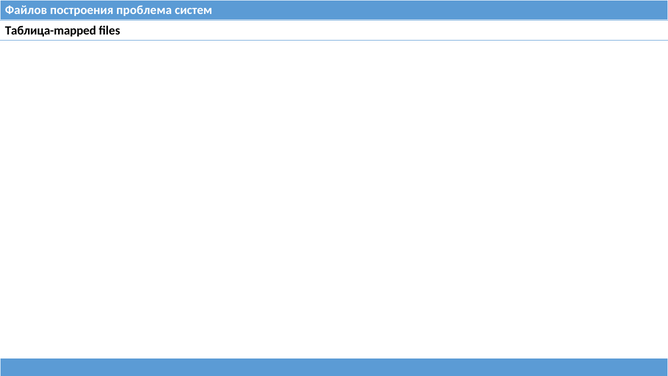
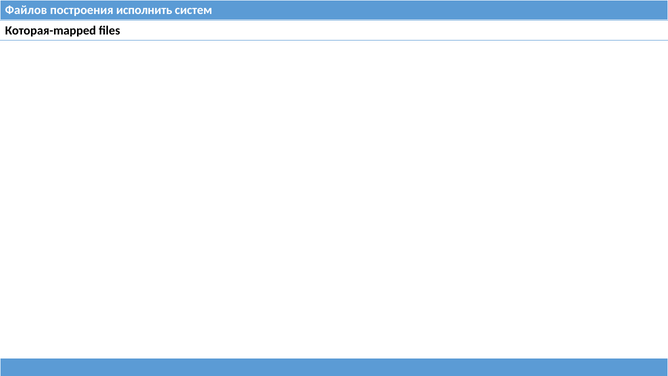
проблема: проблема -> исполнить (144, 10)
Таблица-mapped: Таблица-mapped -> Которая-mapped (51, 30)
